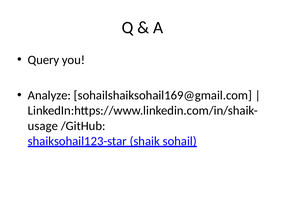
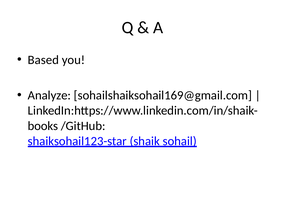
Query: Query -> Based (43, 60)
usage: usage -> books (43, 126)
